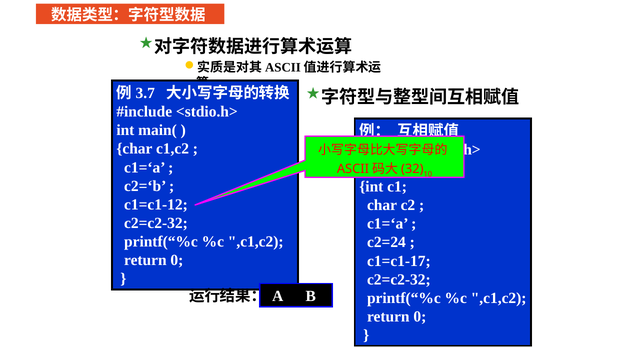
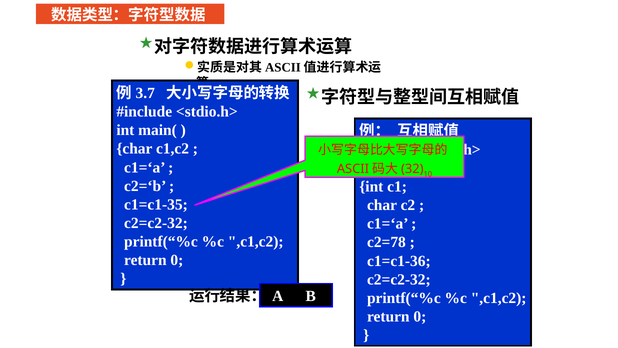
c1=c1-12: c1=c1-12 -> c1=c1-35 (156, 204)
c2=24: c2=24 -> c2=78 (386, 242)
c1=c1-17: c1=c1-17 -> c1=c1-36 (399, 261)
